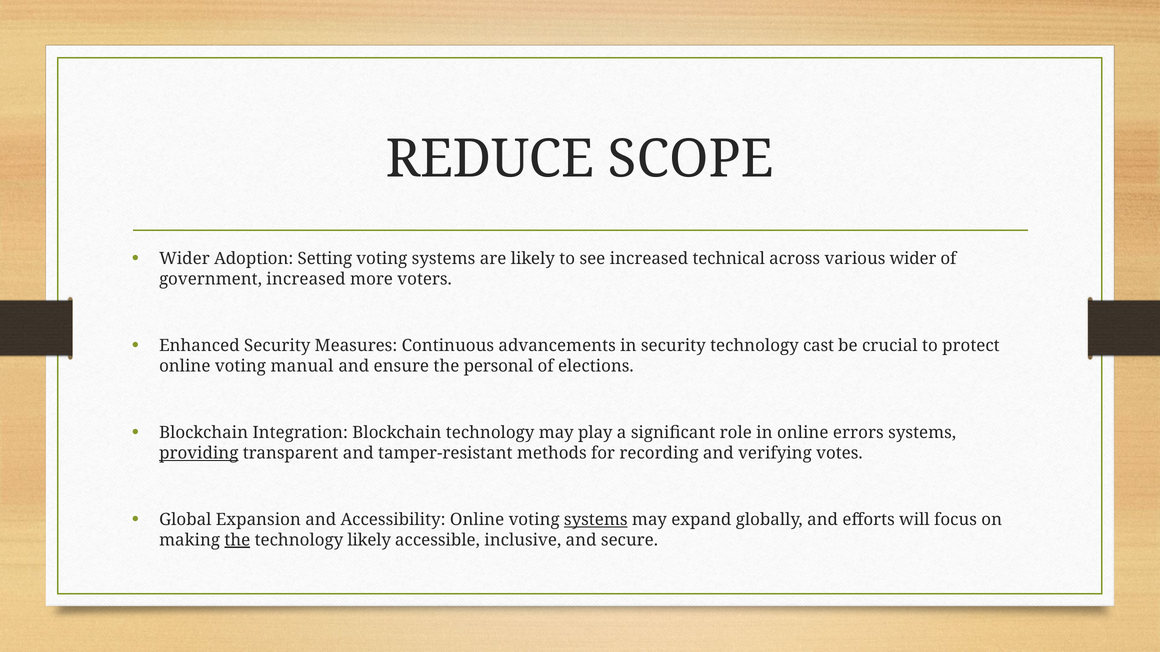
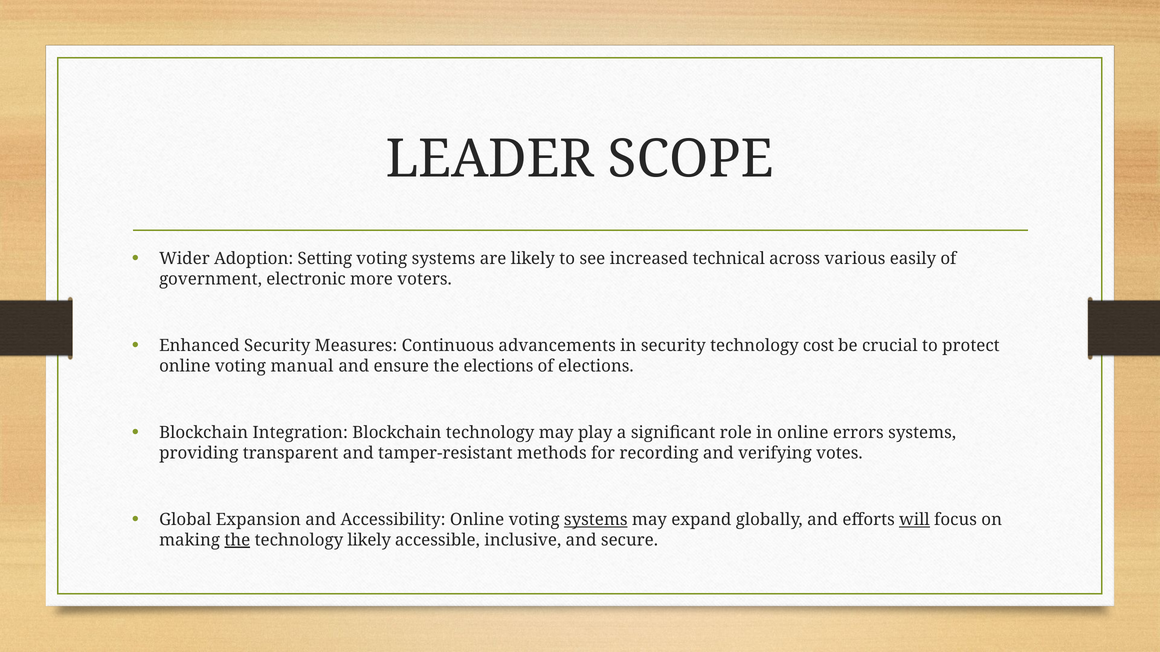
REDUCE: REDUCE -> LEADER (490, 159)
various wider: wider -> easily (913, 259)
government increased: increased -> electronic (306, 279)
cast: cast -> cost (819, 346)
the personal: personal -> elections (498, 366)
providing underline: present -> none (199, 453)
will underline: none -> present (914, 520)
